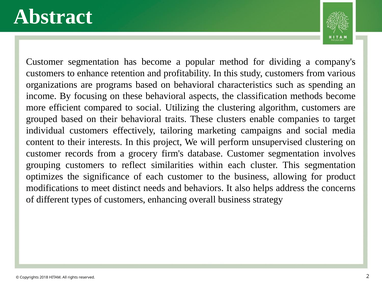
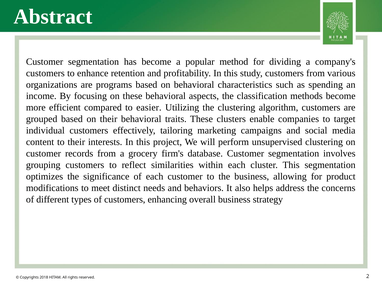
to social: social -> easier (149, 107)
